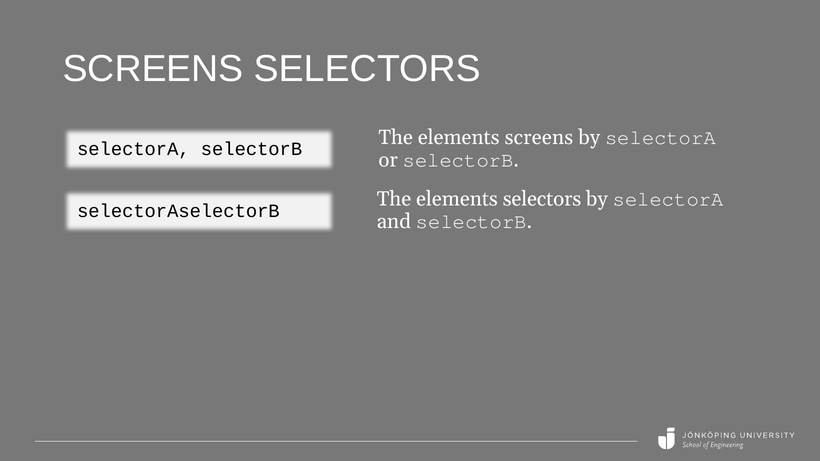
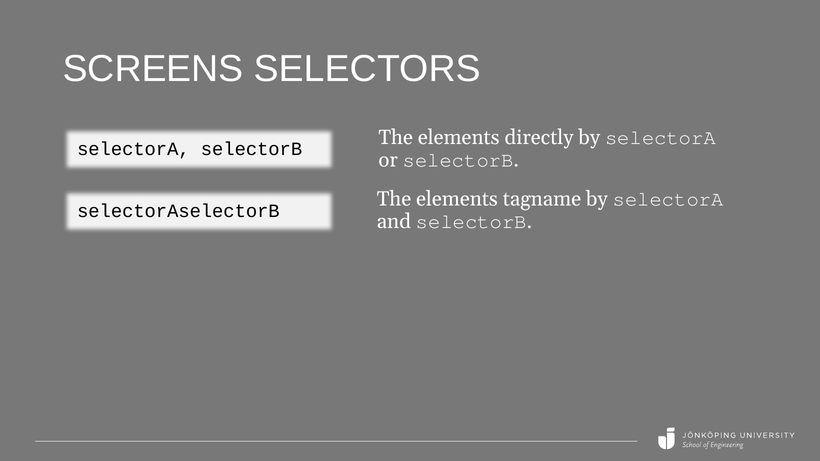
elements screens: screens -> directly (539, 138)
elements selectors: selectors -> tagname (542, 199)
